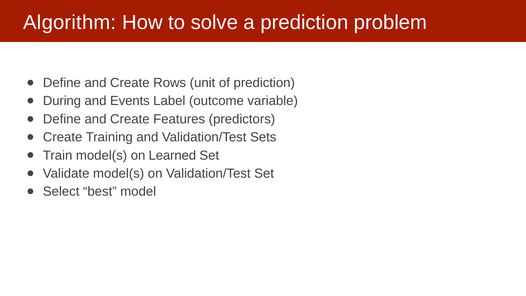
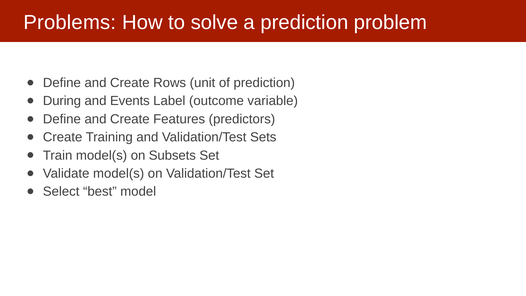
Algorithm: Algorithm -> Problems (70, 23)
Learned: Learned -> Subsets (172, 155)
